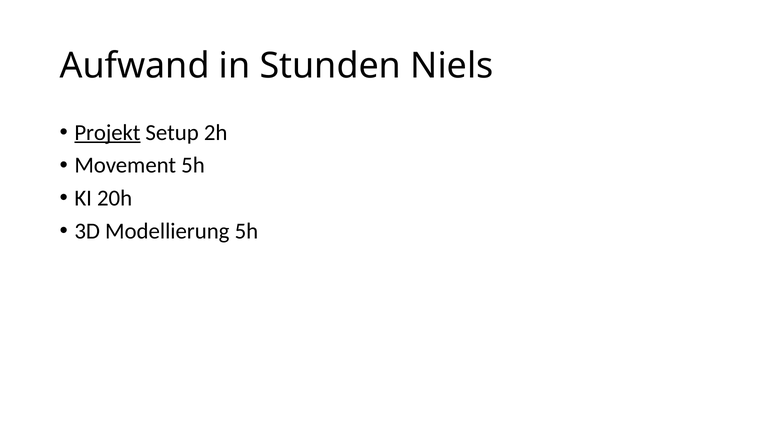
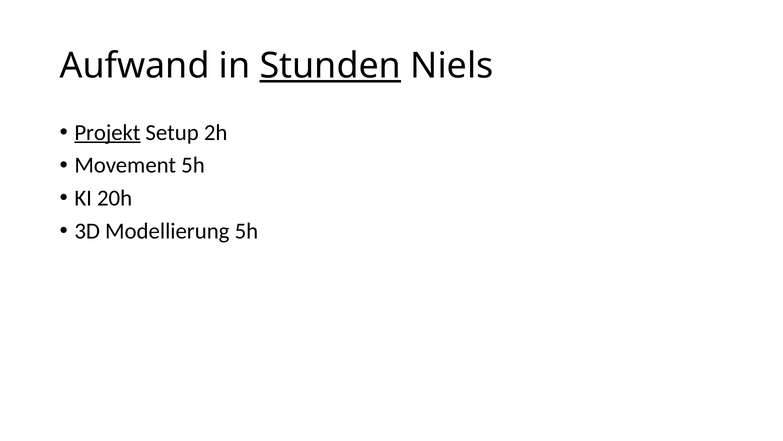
Stunden underline: none -> present (330, 66)
